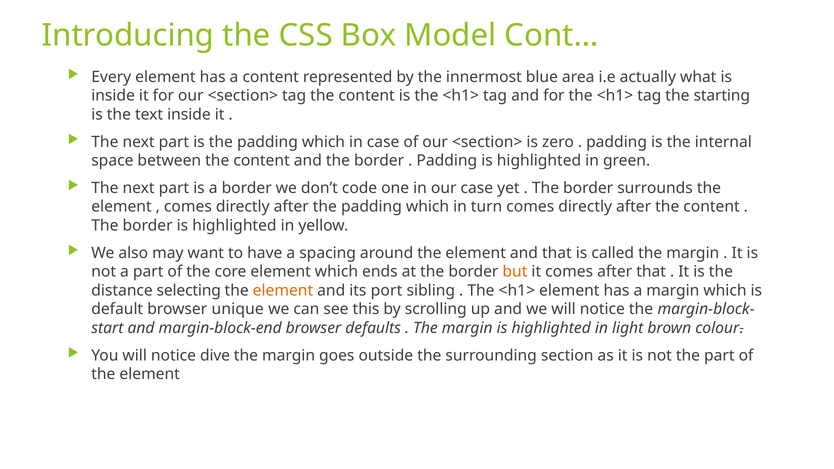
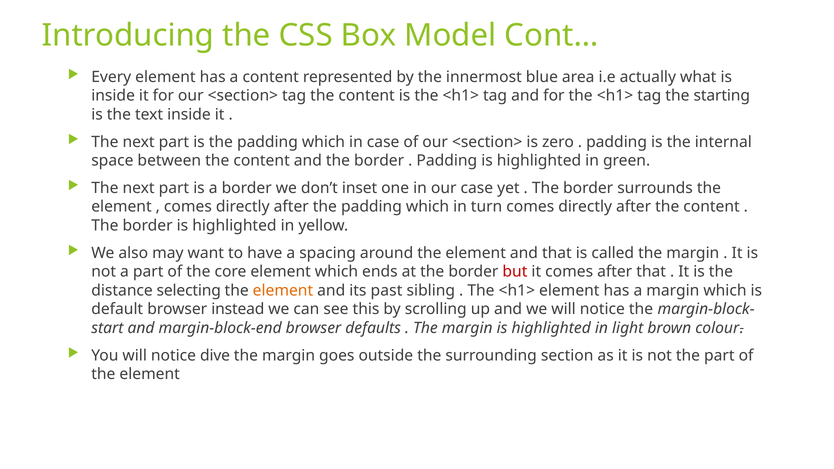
code: code -> inset (360, 188)
but colour: orange -> red (515, 272)
port: port -> past (386, 291)
unique: unique -> instead (238, 309)
